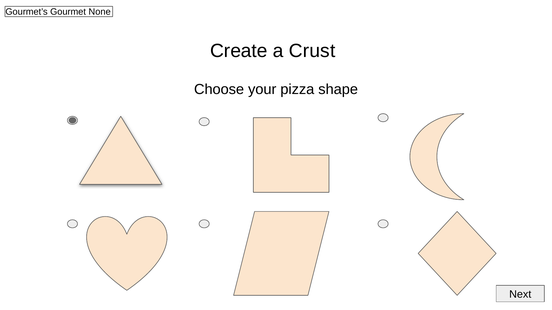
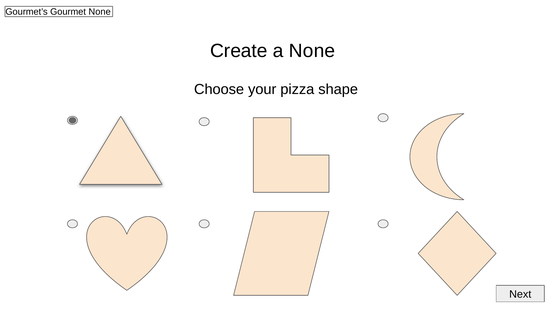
a Crust: Crust -> None (312, 51)
